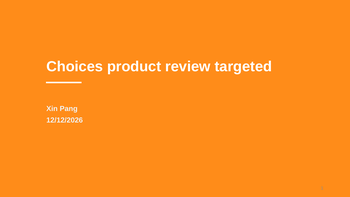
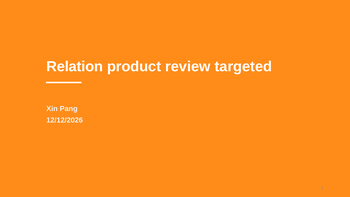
Choices: Choices -> Relation (75, 66)
